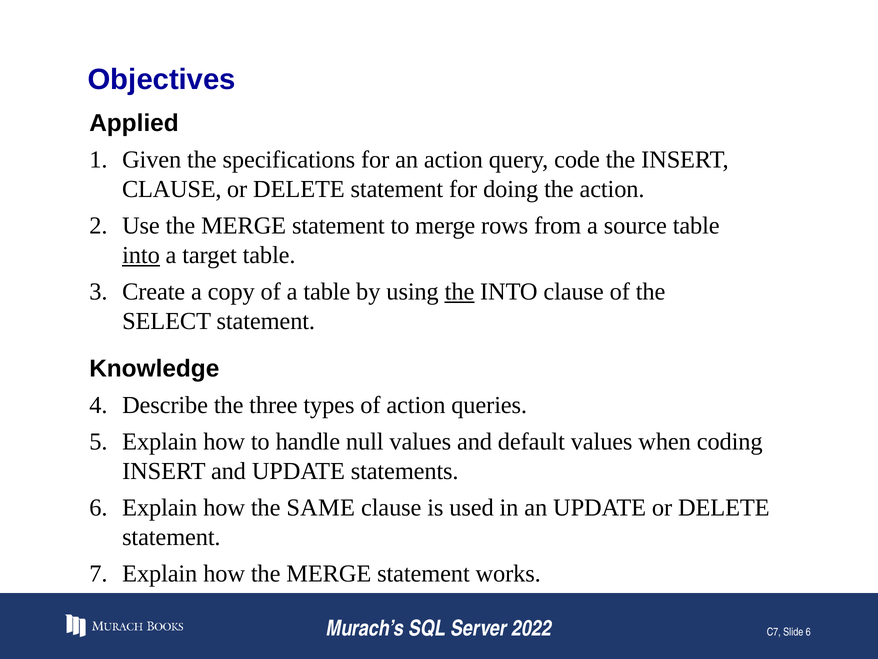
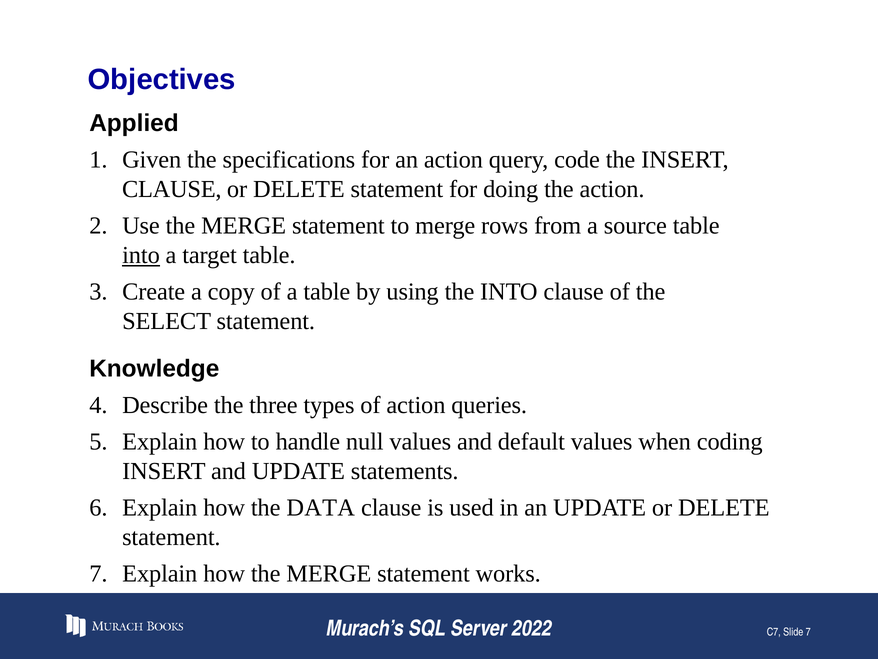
the underline: present -> none (460, 292)
SAME: SAME -> DATA (321, 507)
Slide 6: 6 -> 7 (808, 632)
